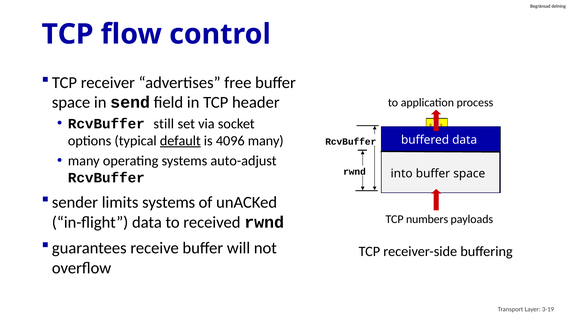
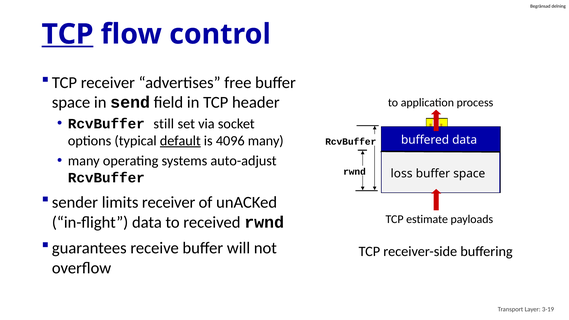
TCP underline: none -> present (68, 34)
into: into -> loss (402, 174)
limits systems: systems -> receiver (169, 202)
numbers: numbers -> estimate (427, 219)
